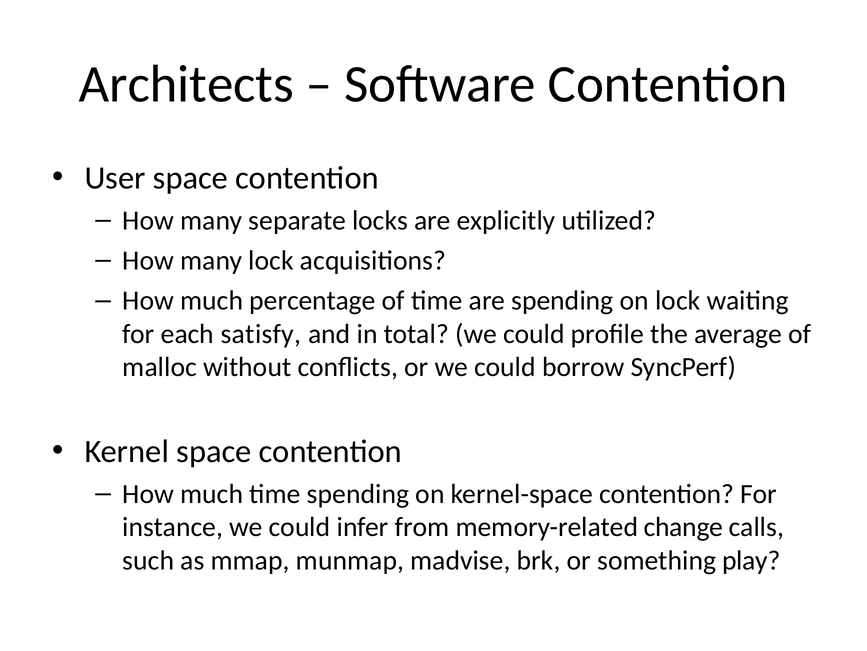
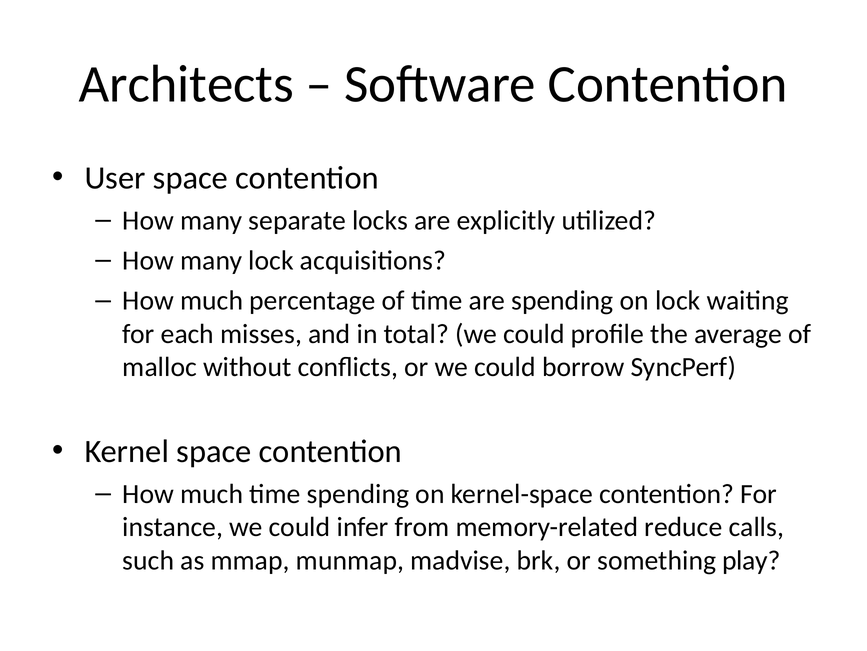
satisfy: satisfy -> misses (261, 334)
change: change -> reduce (683, 527)
